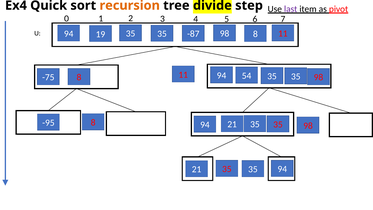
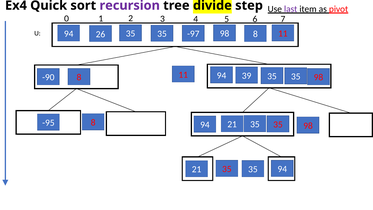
recursion colour: orange -> purple (130, 5)
19: 19 -> 26 (100, 34)
-87: -87 -> -97 (193, 34)
54: 54 -> 39 (247, 76)
-75: -75 -> -90 (48, 77)
